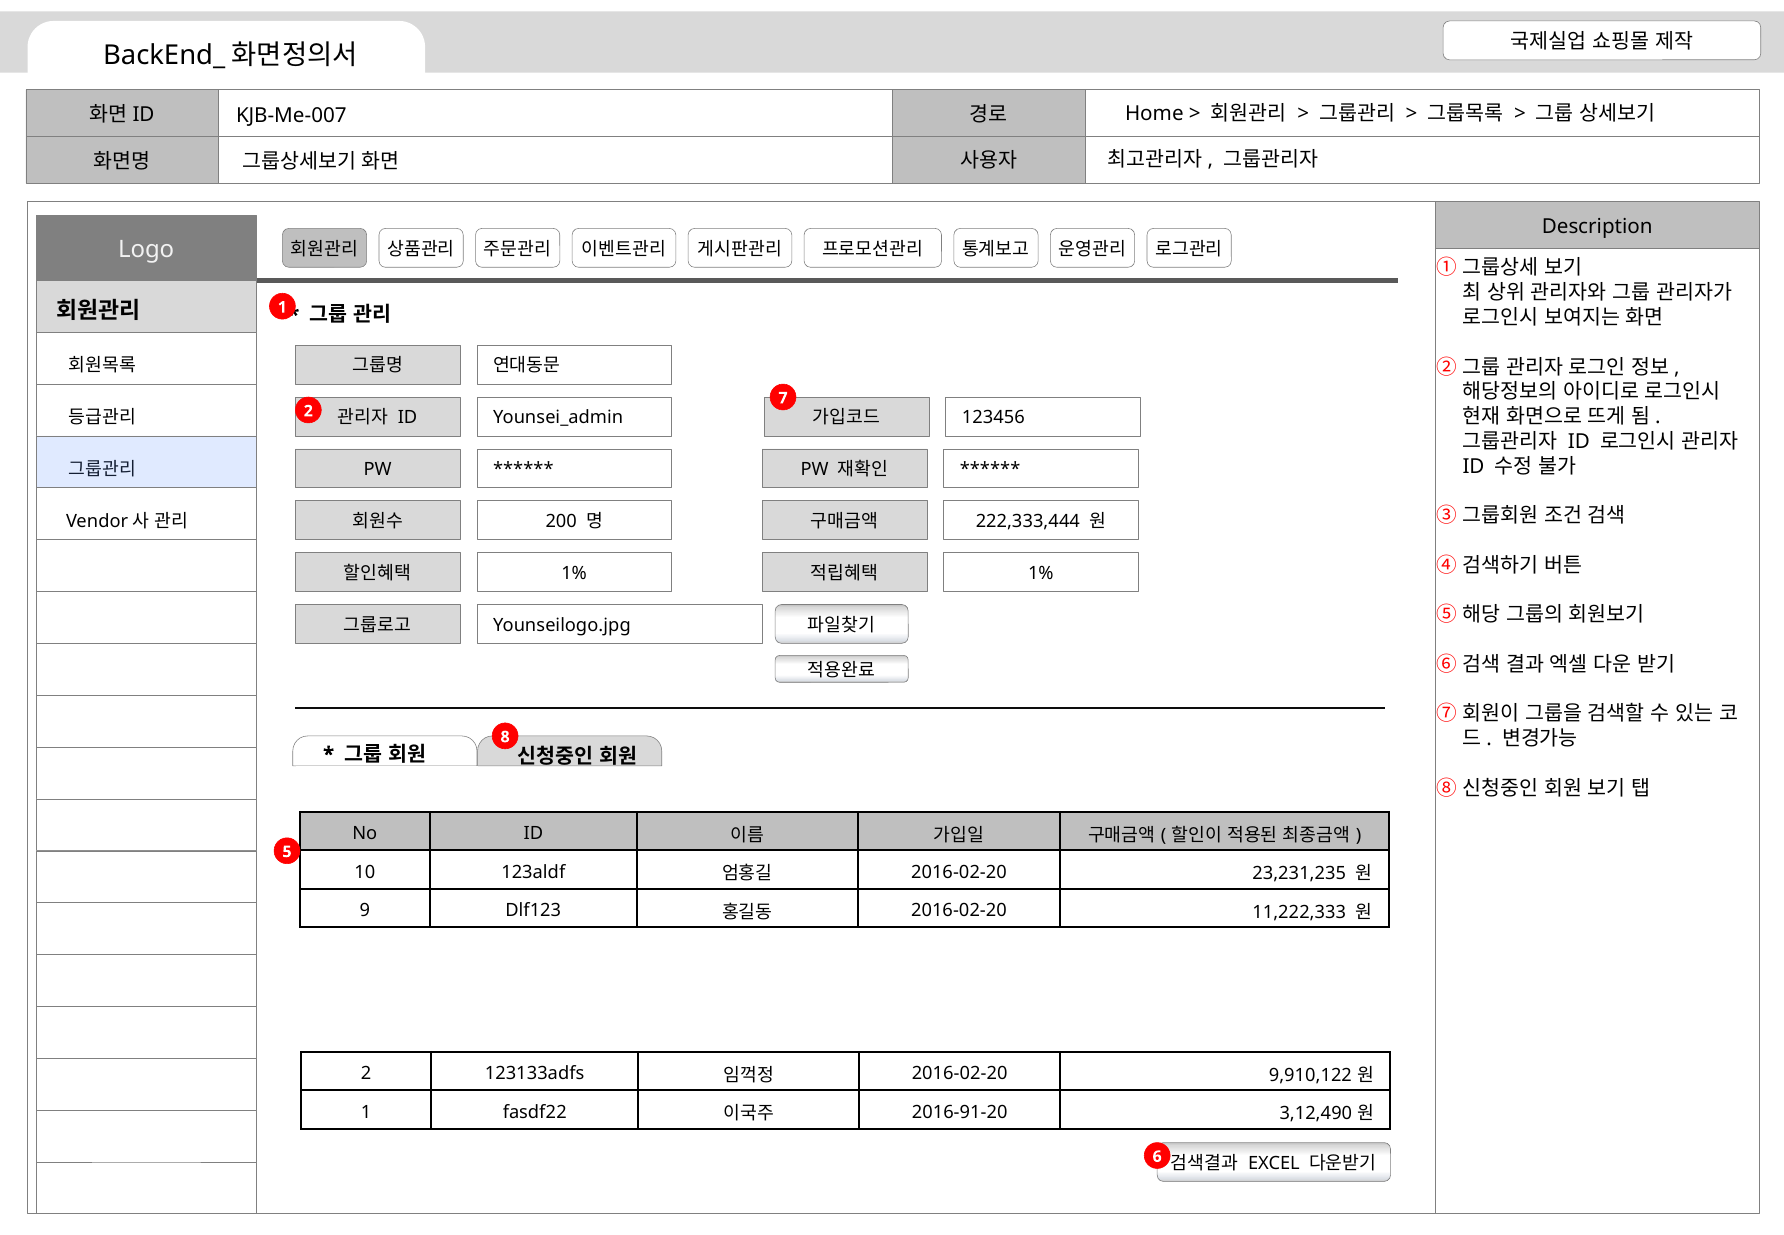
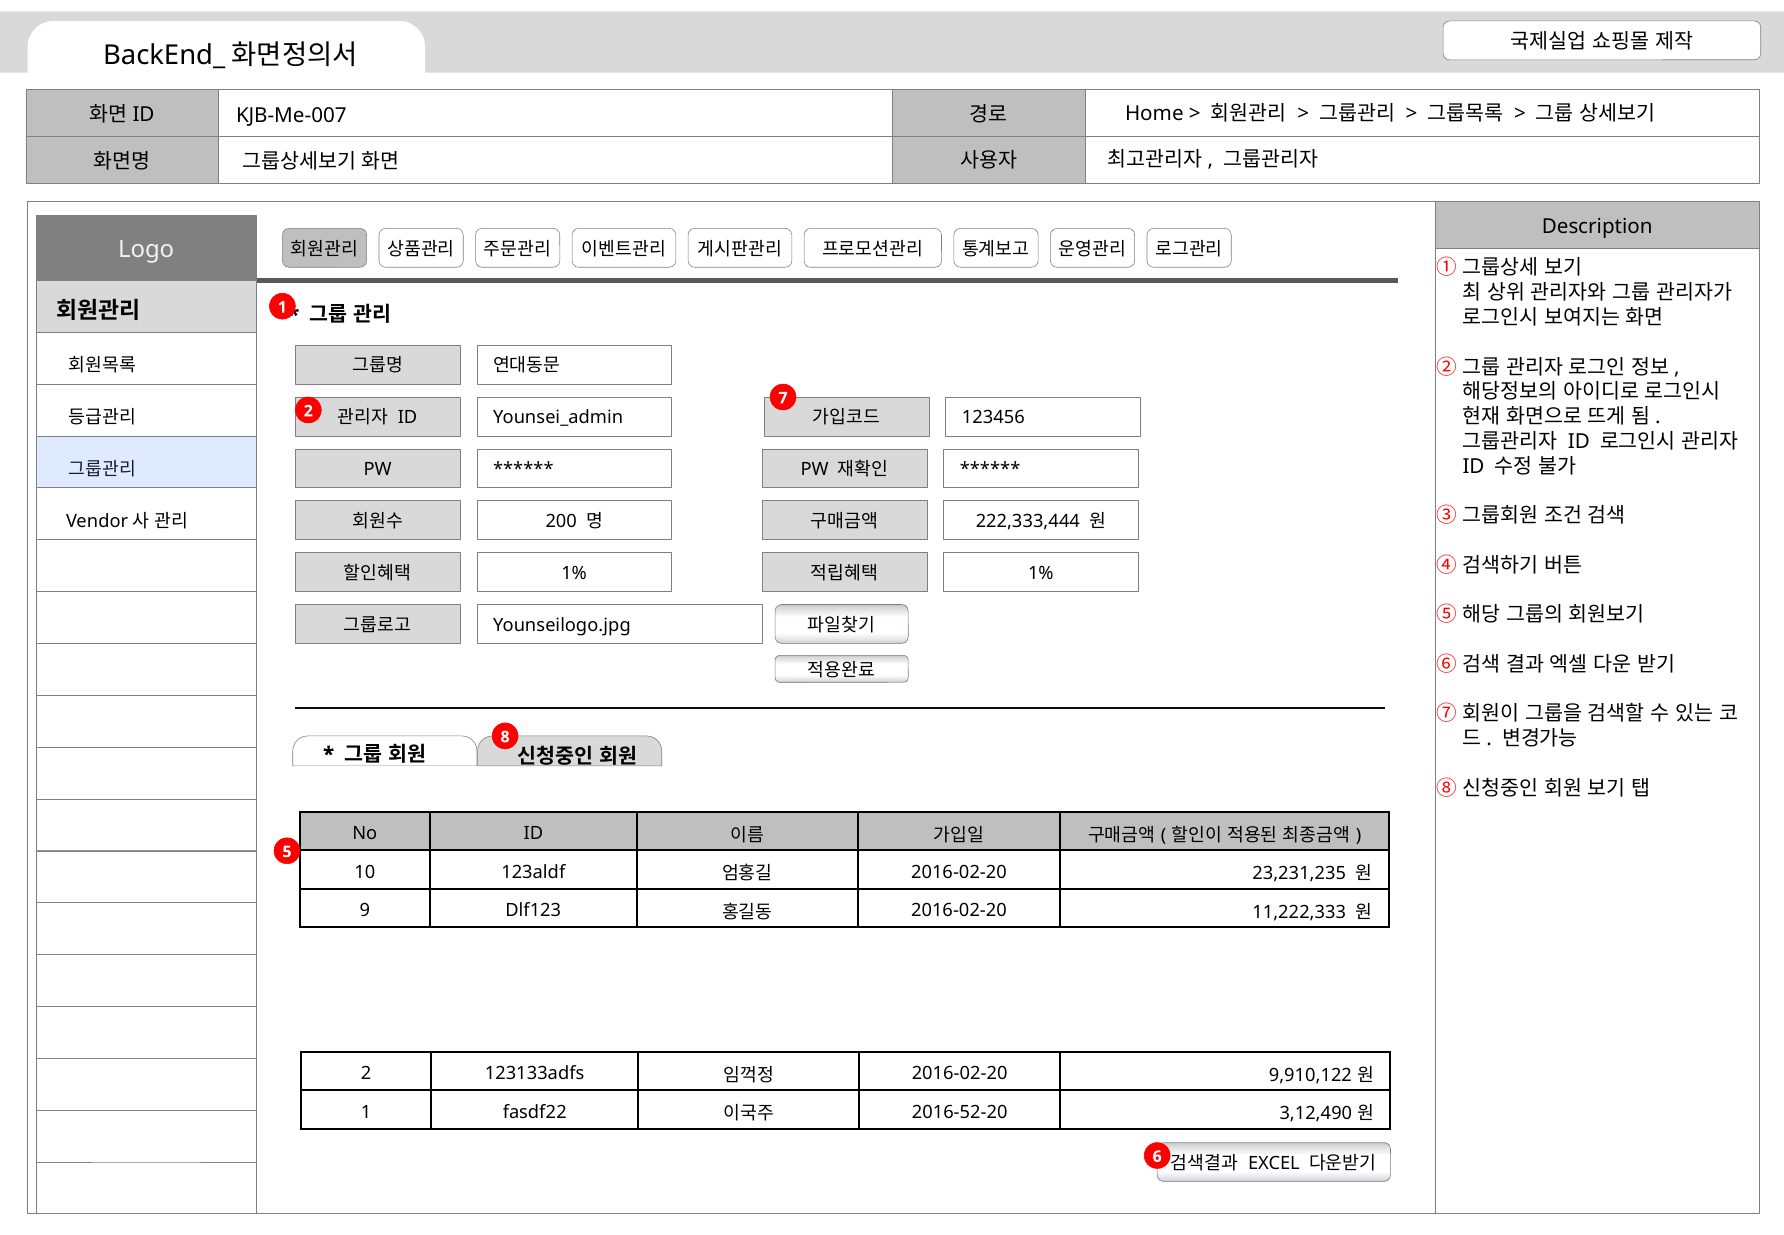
2016-91-20: 2016-91-20 -> 2016-52-20 (960, 1112)
